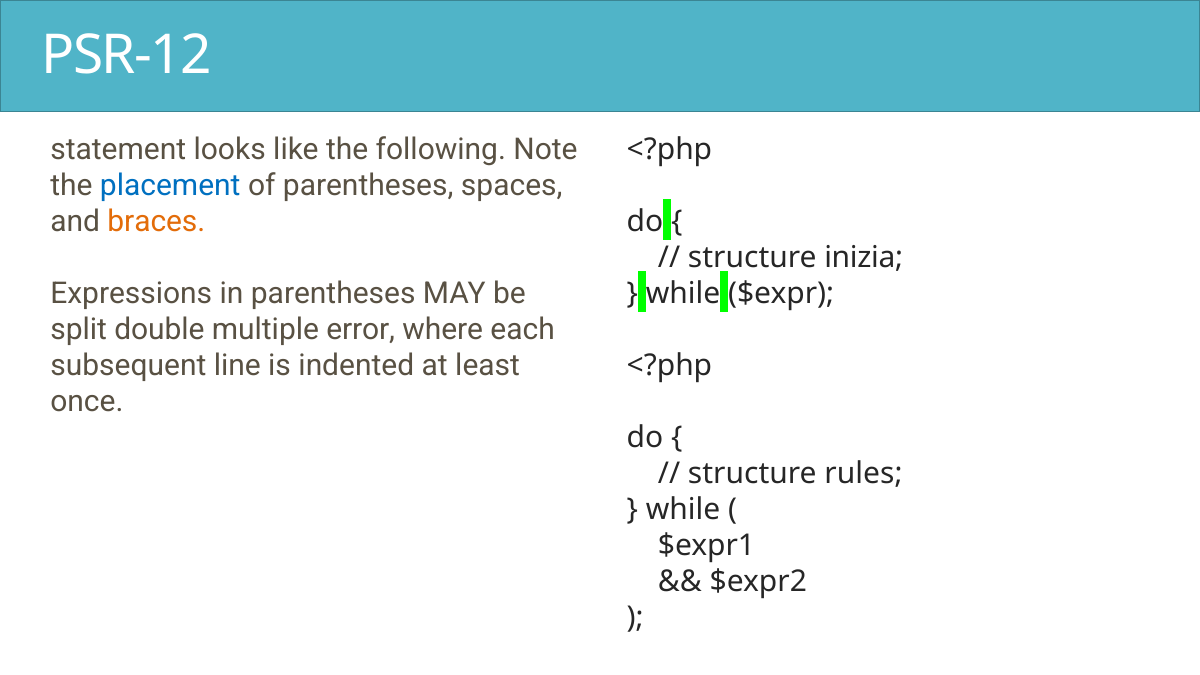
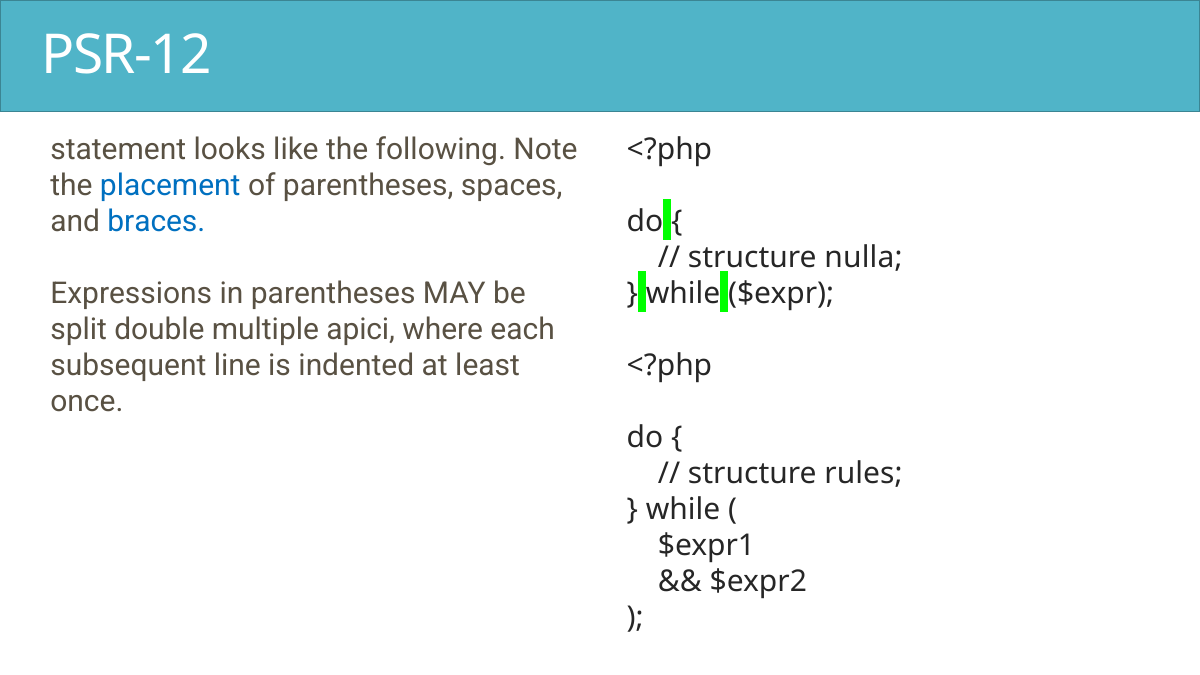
braces colour: orange -> blue (156, 222)
inizia: inizia -> nulla (864, 258)
error: error -> apici (361, 330)
